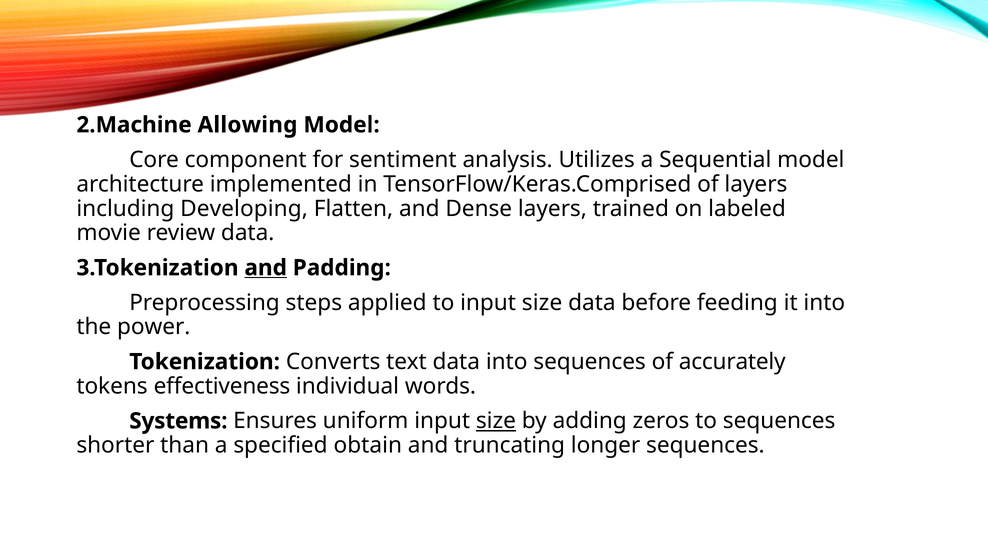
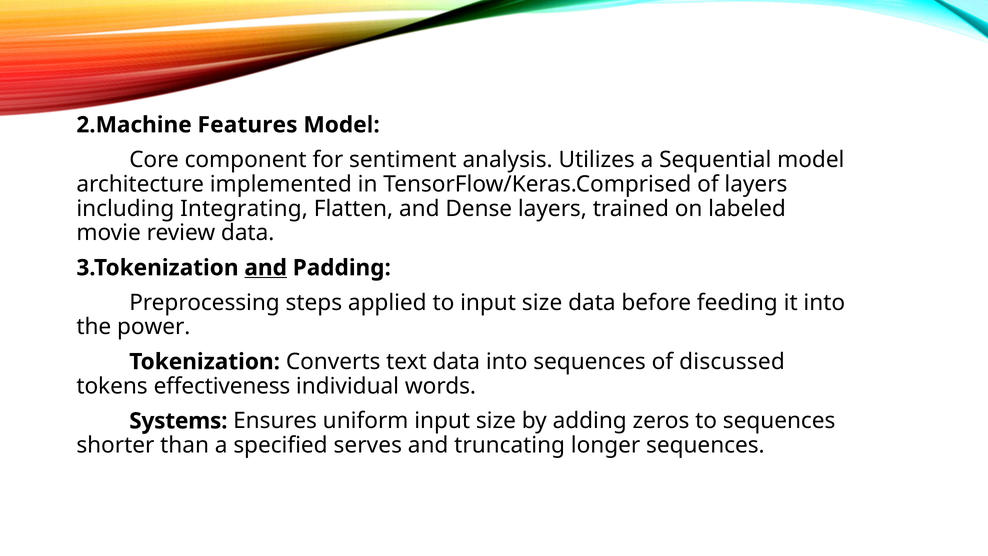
Allowing: Allowing -> Features (248, 125)
Developing: Developing -> Integrating (244, 208)
accurately: accurately -> discussed (732, 362)
size underline: present -> none (496, 421)
obtain: obtain -> serves (368, 445)
